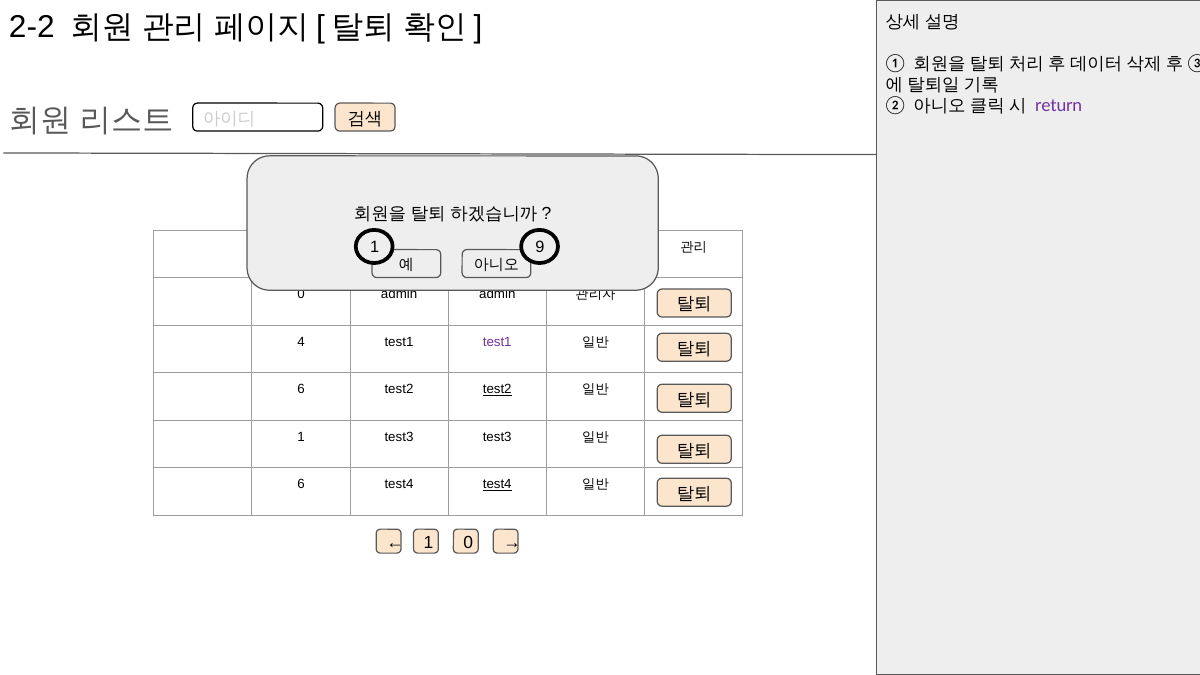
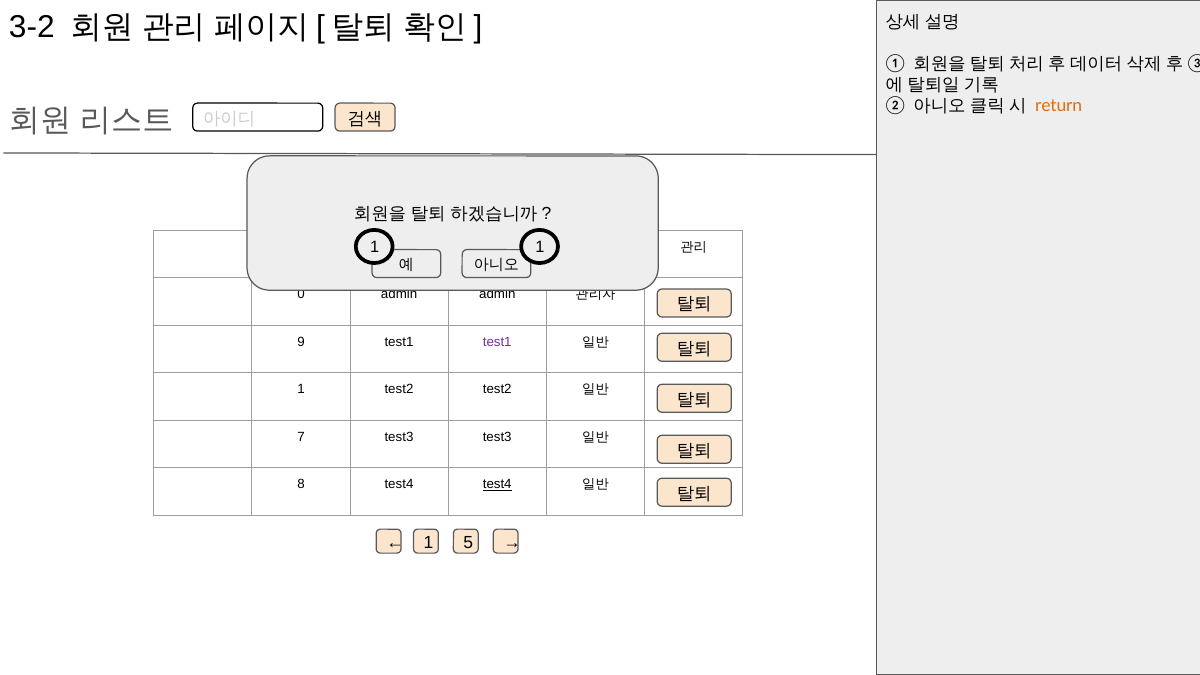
2-2: 2-2 -> 3-2 (32, 27)
return colour: purple -> orange (1059, 105)
1 9: 9 -> 1 (540, 248)
4: 4 -> 9 (301, 342)
6: 6 -> 1 (301, 389)
test2 underline: present -> none (497, 389)
1: 1 -> 7 (301, 437)
6: 6 -> 8 (301, 484)
1 0: 0 -> 5 (468, 542)
